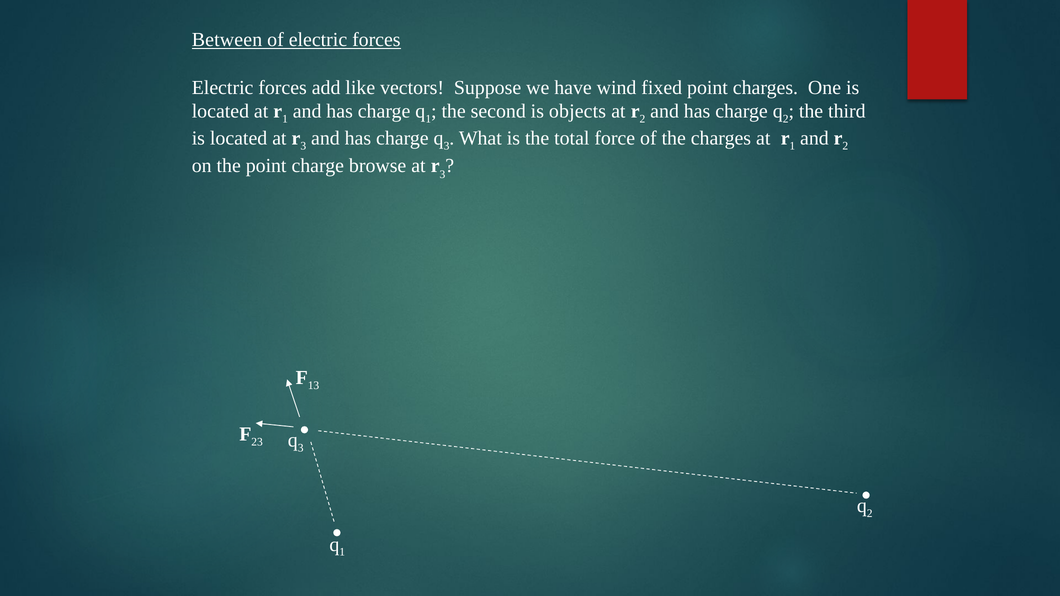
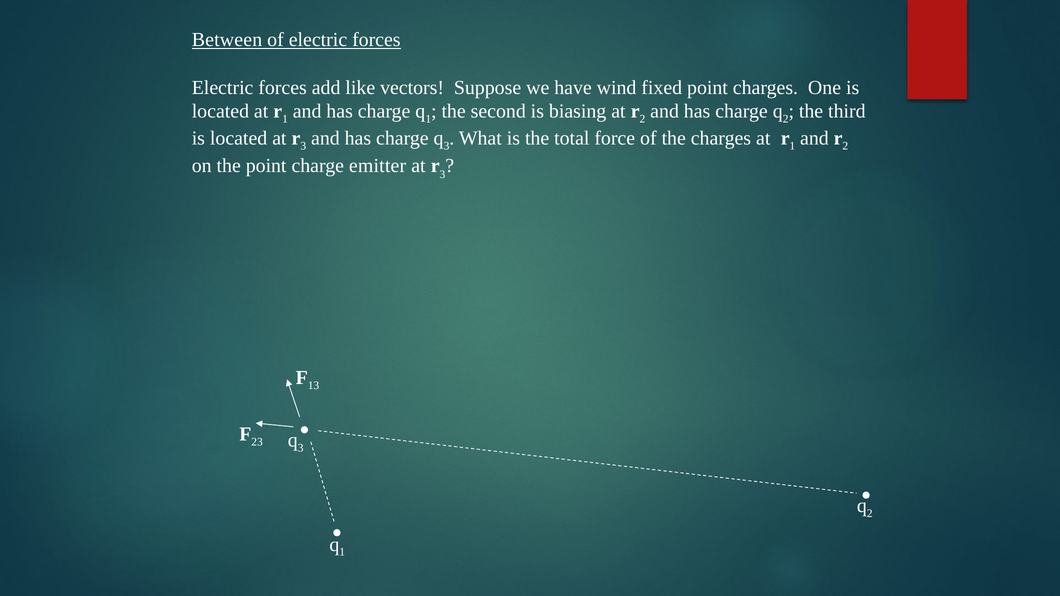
objects: objects -> biasing (578, 111)
browse: browse -> emitter (378, 166)
